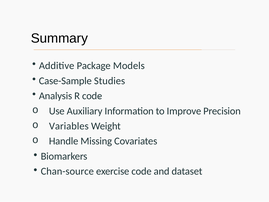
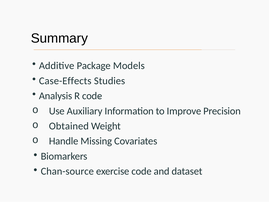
Case-Sample: Case-Sample -> Case-Effects (65, 81)
Variables: Variables -> Obtained (69, 126)
